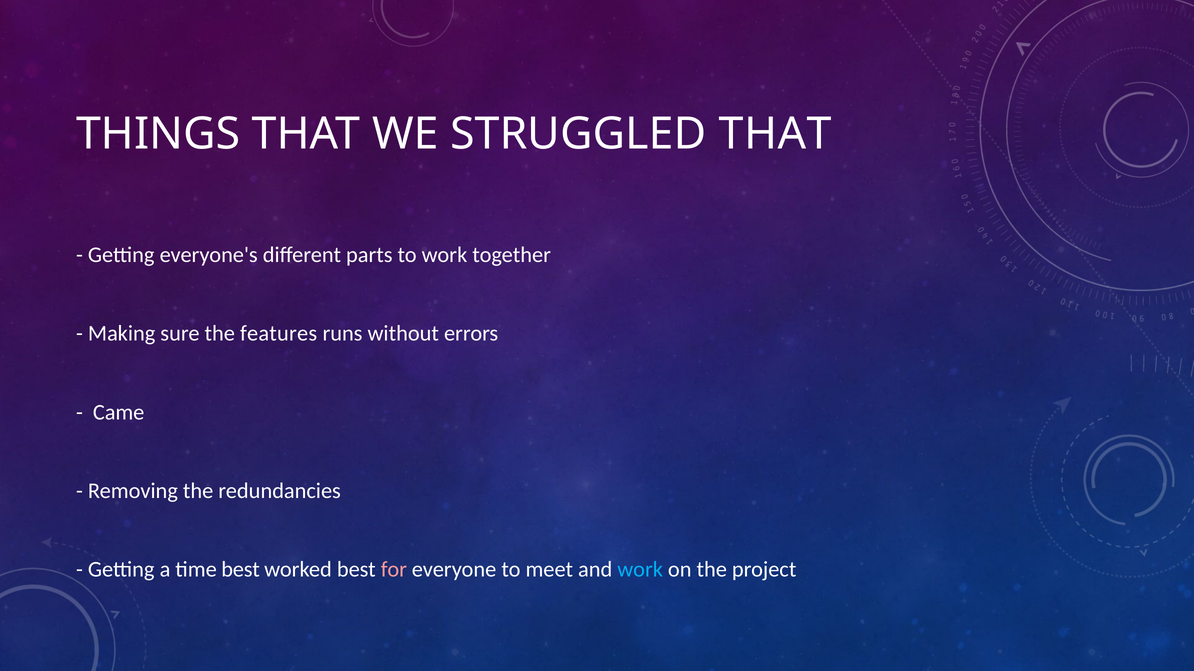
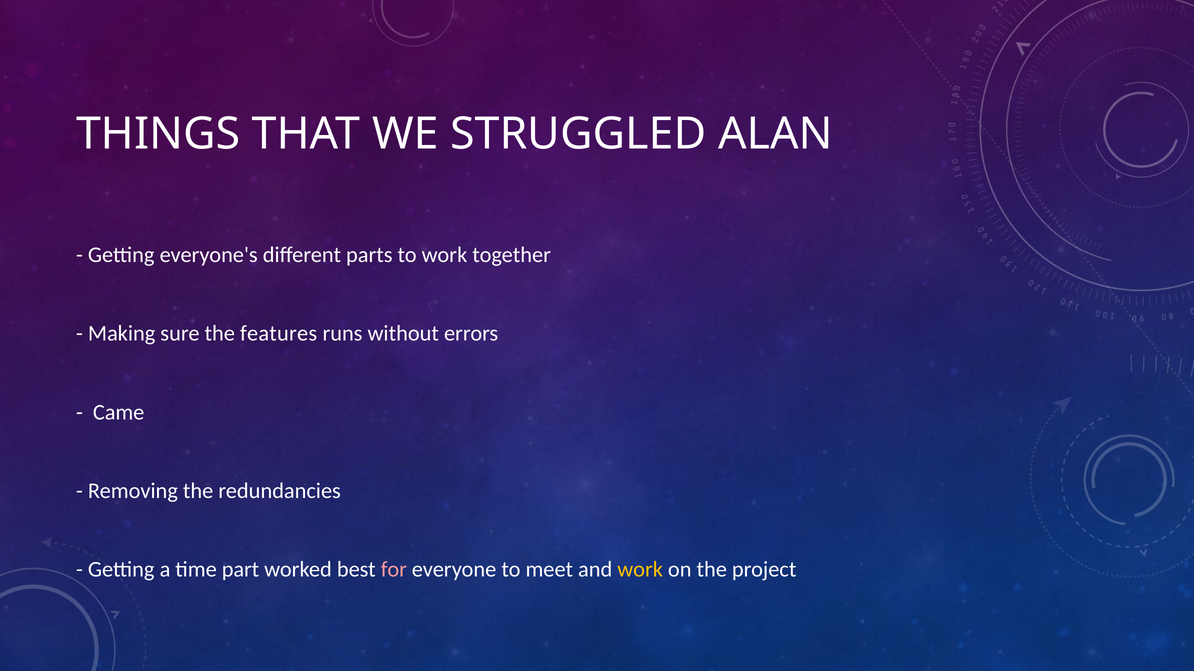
STRUGGLED THAT: THAT -> ALAN (775, 134)
time best: best -> part (241, 570)
work colour: light blue -> yellow (640, 570)
